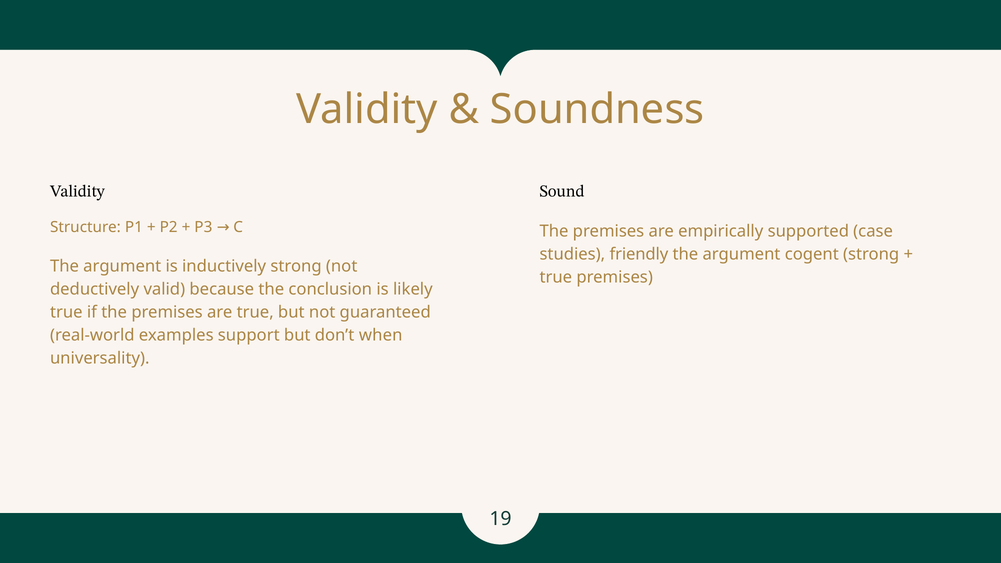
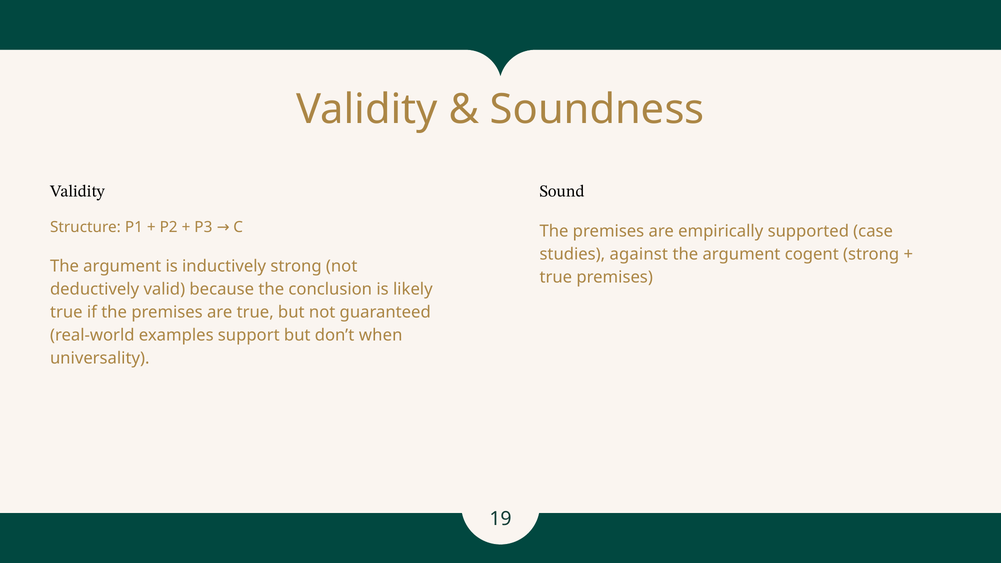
friendly: friendly -> against (639, 254)
